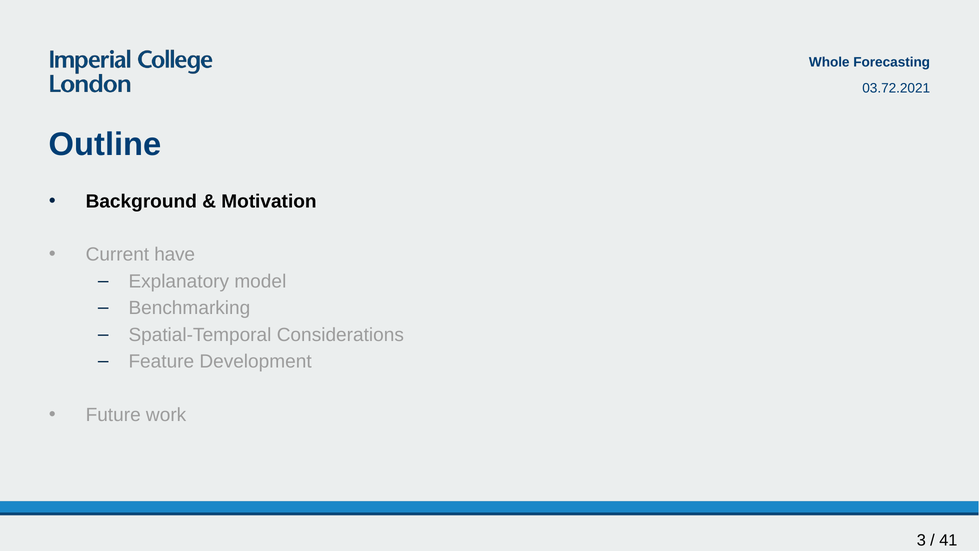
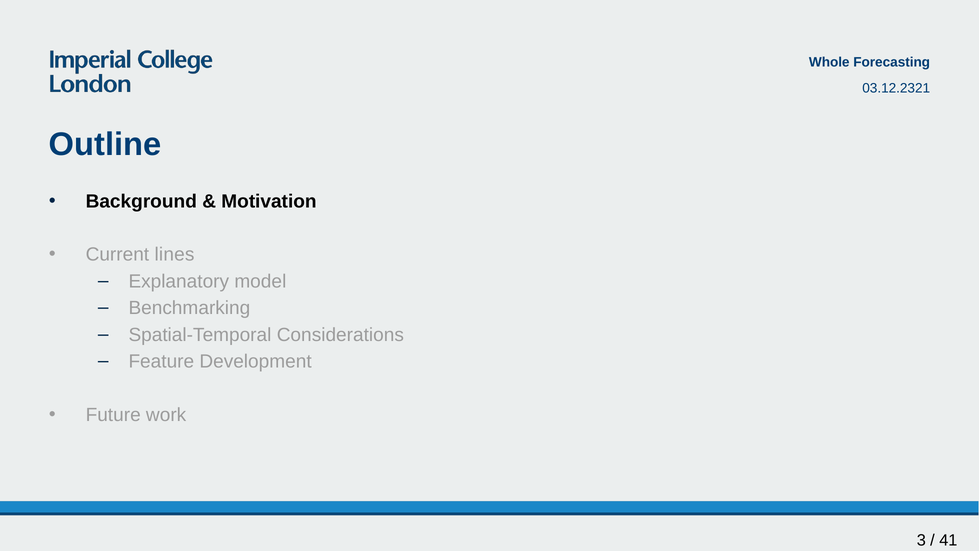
03.72.2021: 03.72.2021 -> 03.12.2321 (896, 88)
have: have -> lines (174, 255)
